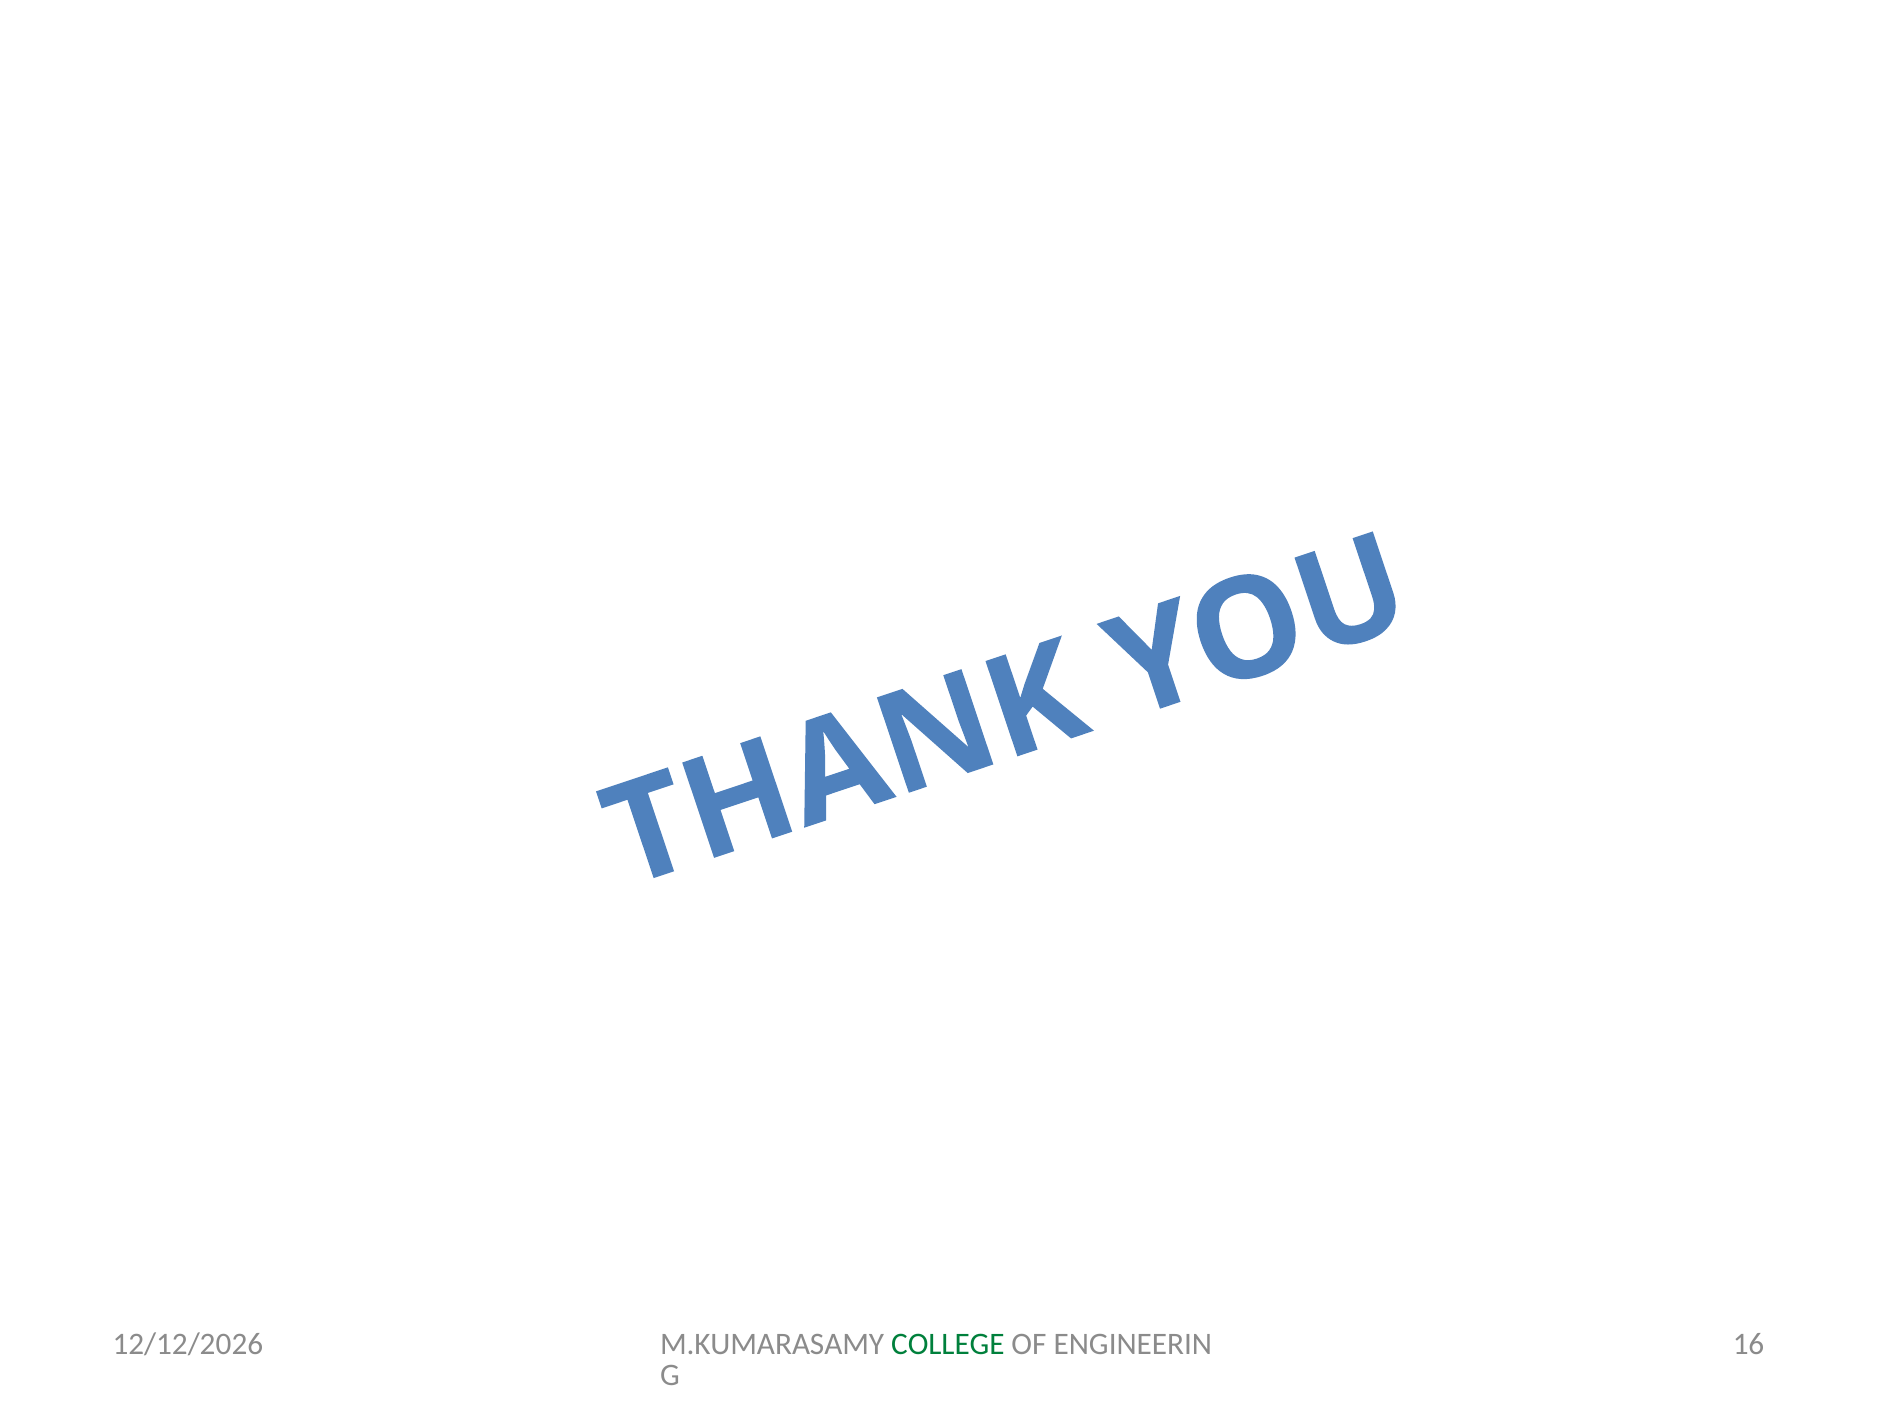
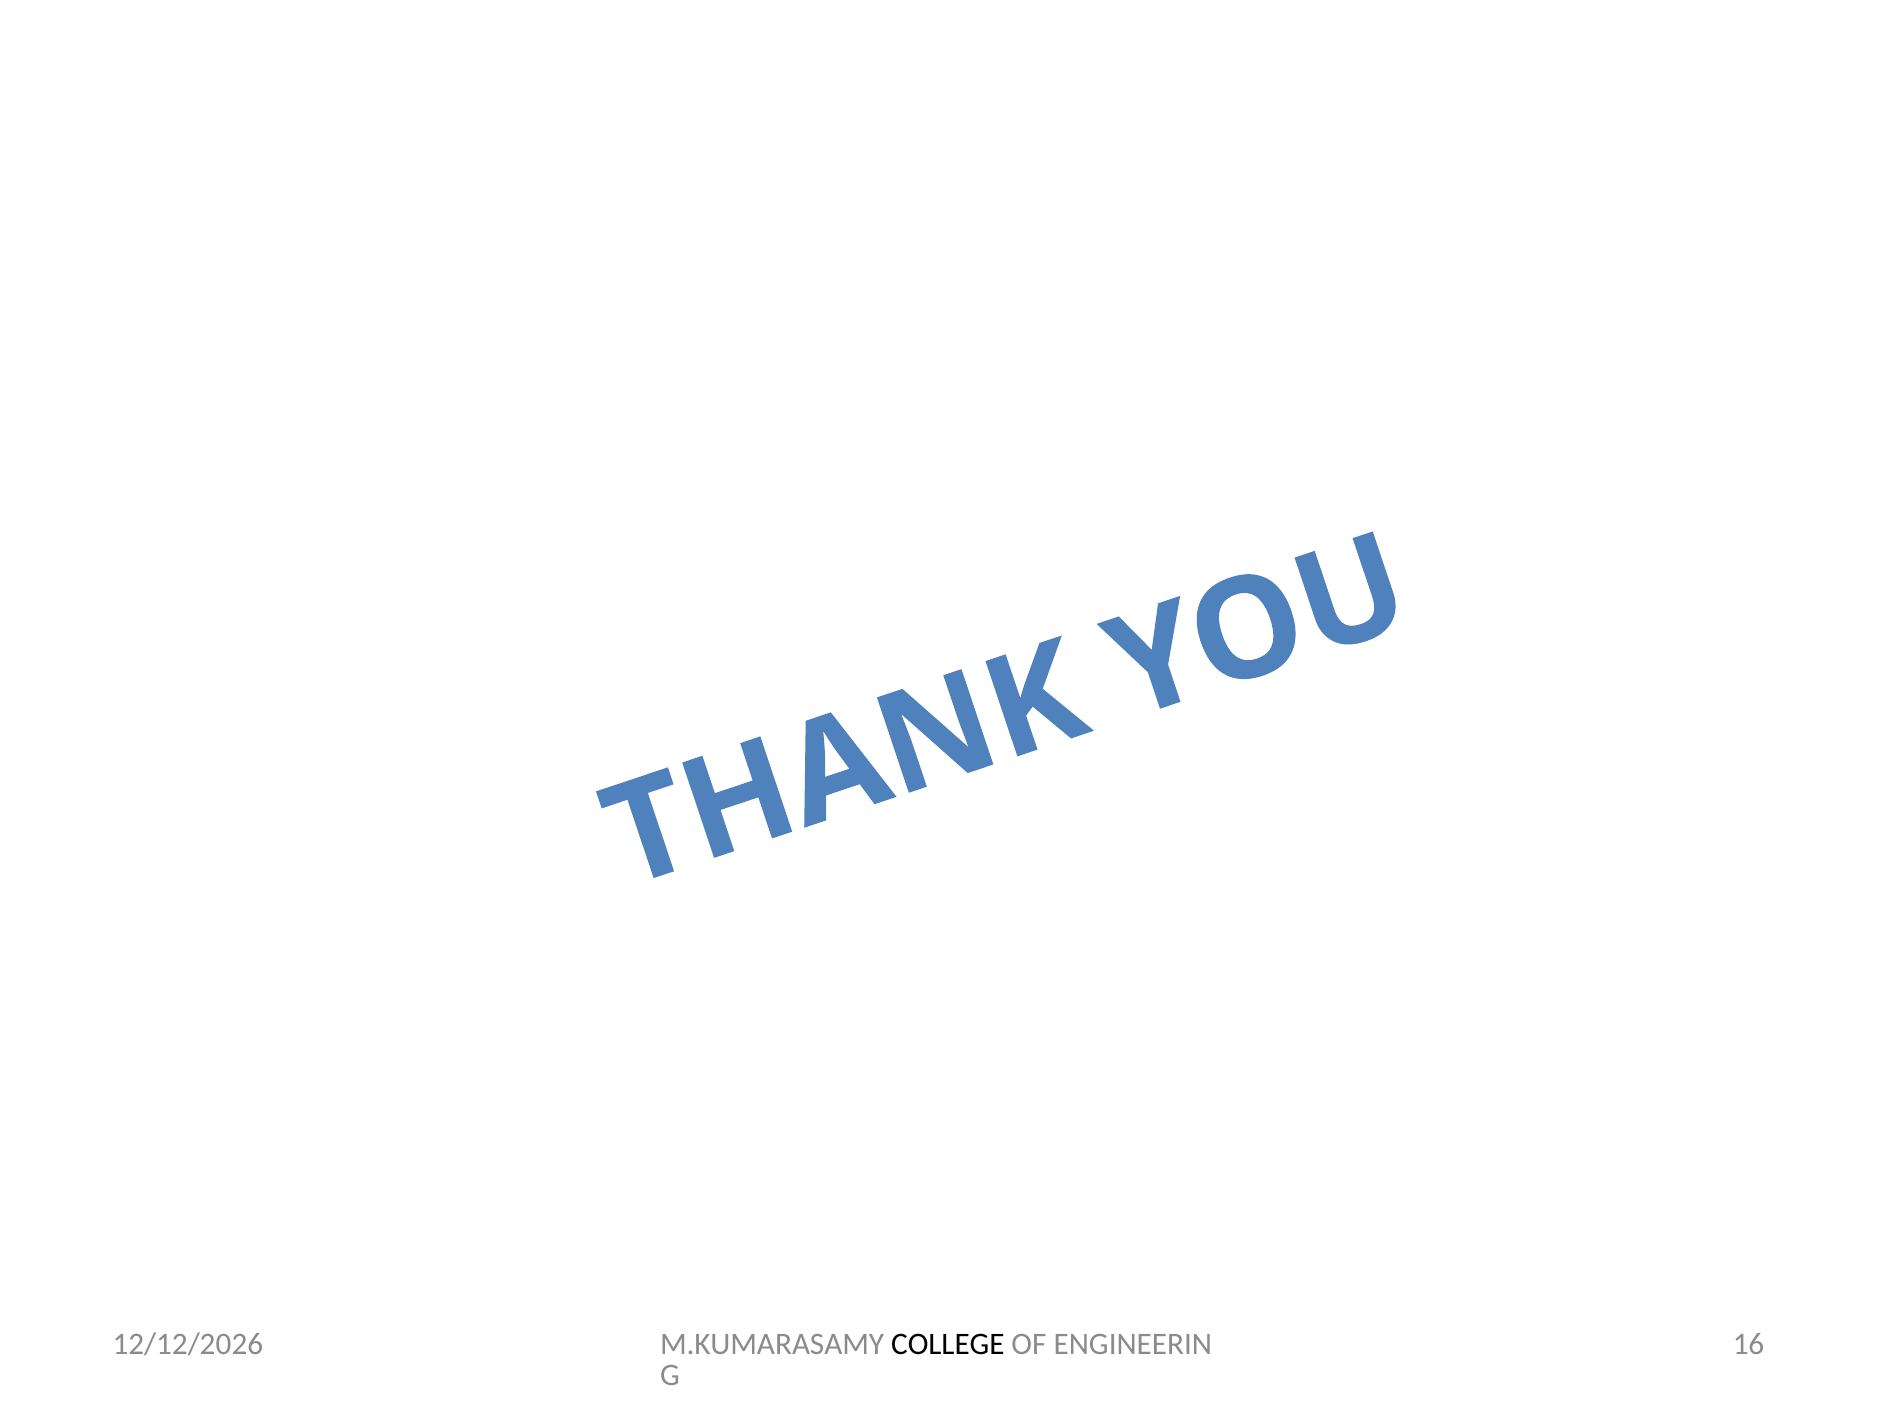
COLLEGE colour: green -> black (948, 1344)
